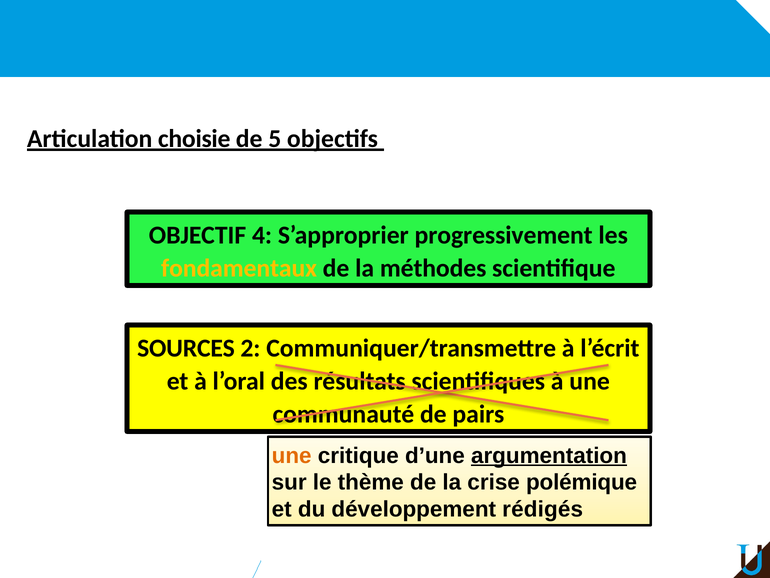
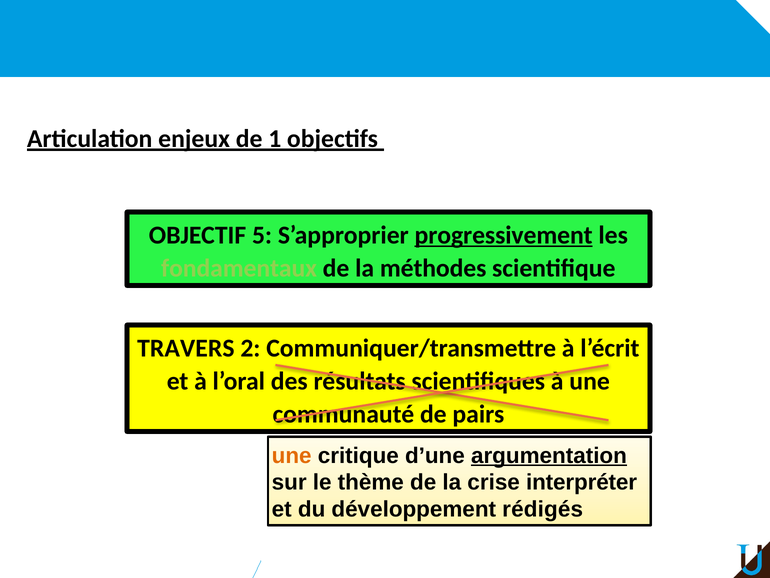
choisie: choisie -> enjeux (194, 139)
5: 5 -> 1 (275, 139)
4: 4 -> 5 (262, 235)
progressivement underline: none -> present (504, 235)
fondamentaux colour: yellow -> light green (239, 268)
SOURCES: SOURCES -> TRAVERS (186, 348)
polémique: polémique -> interpréter (582, 482)
